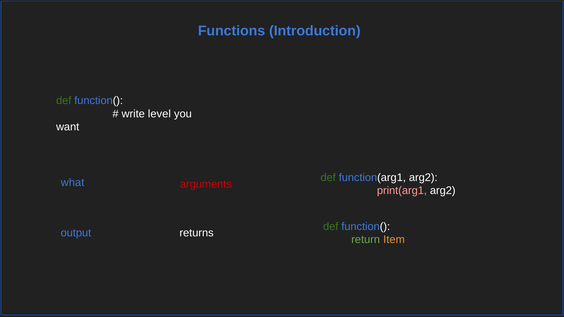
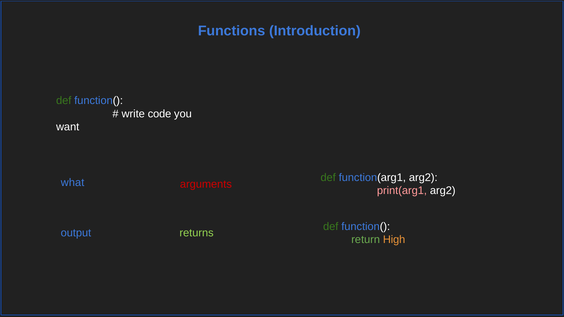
level: level -> code (159, 114)
returns colour: white -> light green (197, 233)
Item: Item -> High (394, 240)
